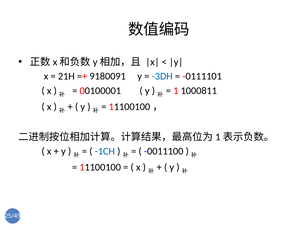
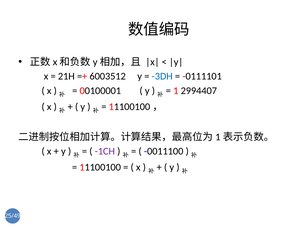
9180091: 9180091 -> 6003512 (108, 76)
1000811: 1000811 -> 2994407 (199, 91)
-1CH colour: blue -> purple (105, 151)
